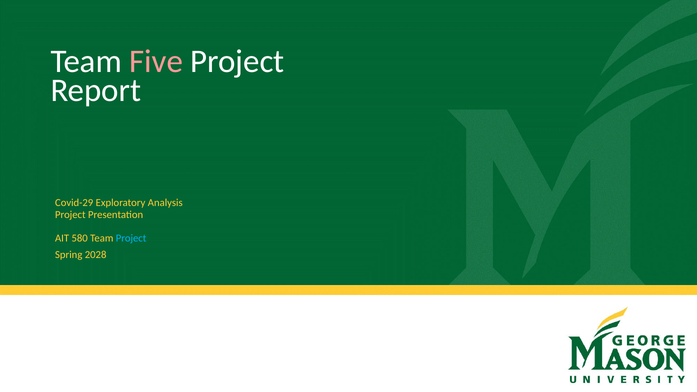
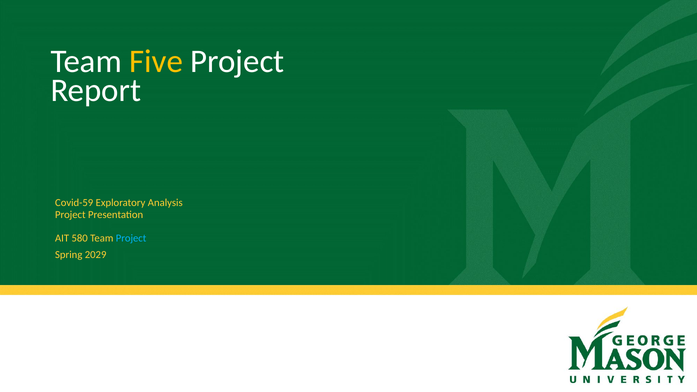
Five colour: pink -> yellow (156, 62)
Covid-29: Covid-29 -> Covid-59 (74, 203)
2028: 2028 -> 2029 (96, 255)
